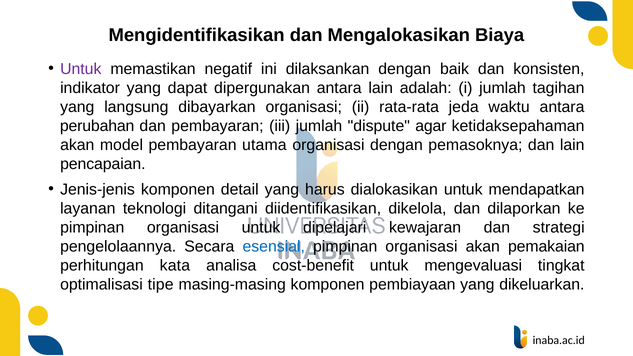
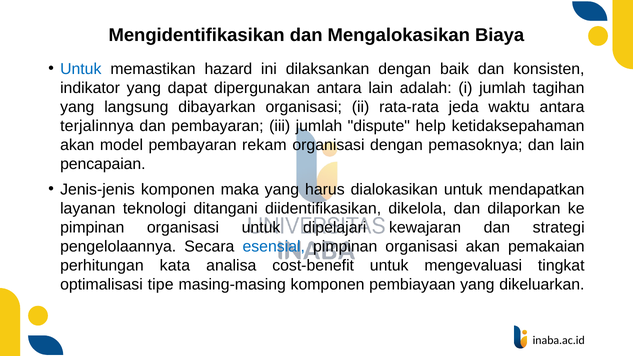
Untuk colour: purple -> blue (81, 69)
negatif: negatif -> hazard (228, 69)
perubahan: perubahan -> terjalinnya (97, 126)
agar: agar -> help (431, 126)
utama: utama -> rekam (264, 145)
detail: detail -> maka (240, 189)
